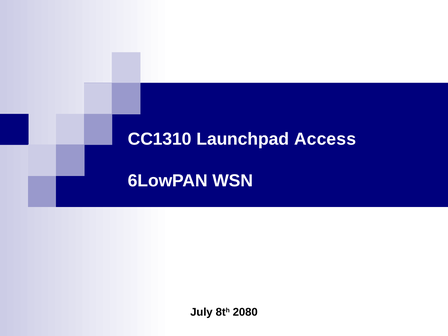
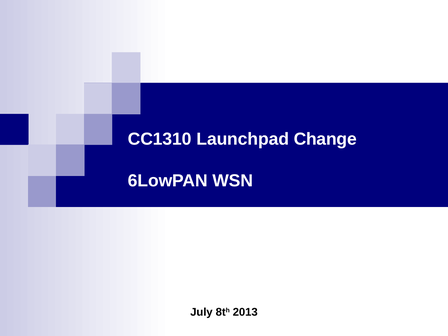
Access: Access -> Change (325, 139)
2080: 2080 -> 2013 (245, 312)
